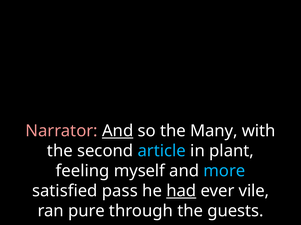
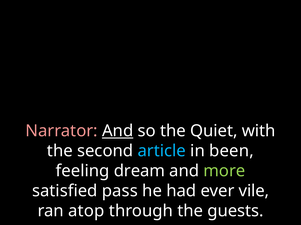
Many: Many -> Quiet (214, 131)
plant: plant -> been (231, 151)
myself: myself -> dream (139, 171)
more colour: light blue -> light green (224, 171)
had underline: present -> none (181, 192)
pure: pure -> atop (86, 212)
